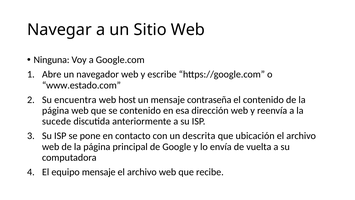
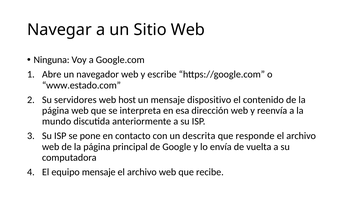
encuentra: encuentra -> servidores (75, 100)
contraseña: contraseña -> dispositivo (209, 100)
se contenido: contenido -> interpreta (140, 110)
sucede: sucede -> mundo (57, 121)
ubicación: ubicación -> responde (255, 136)
